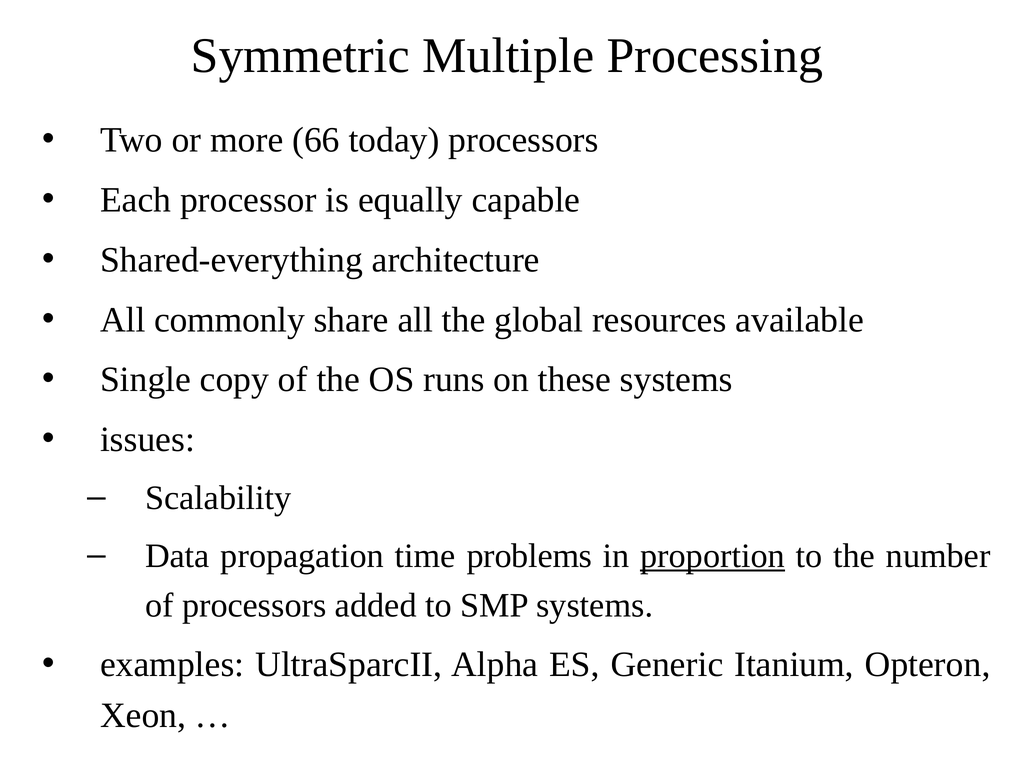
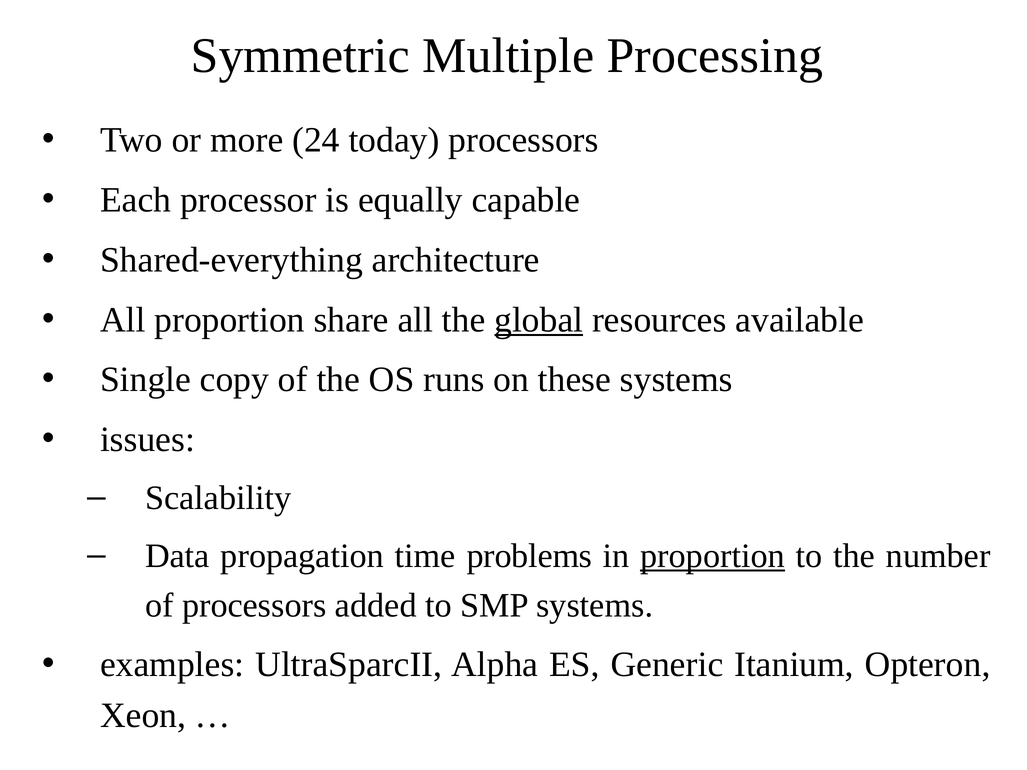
66: 66 -> 24 (316, 140)
All commonly: commonly -> proportion (230, 320)
global underline: none -> present (539, 320)
